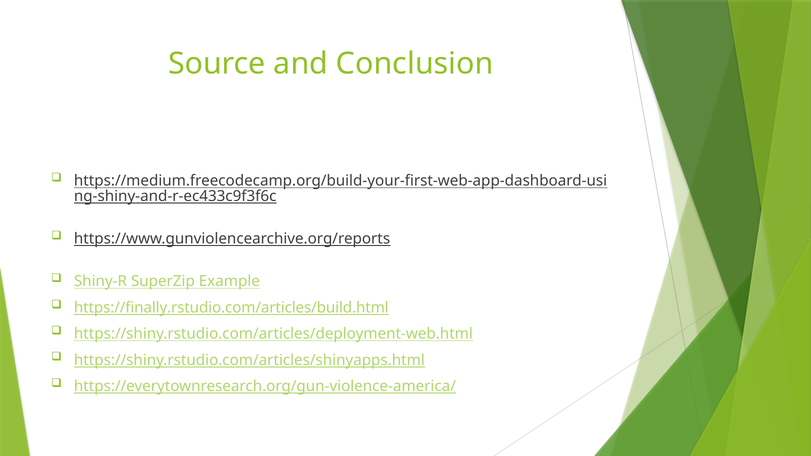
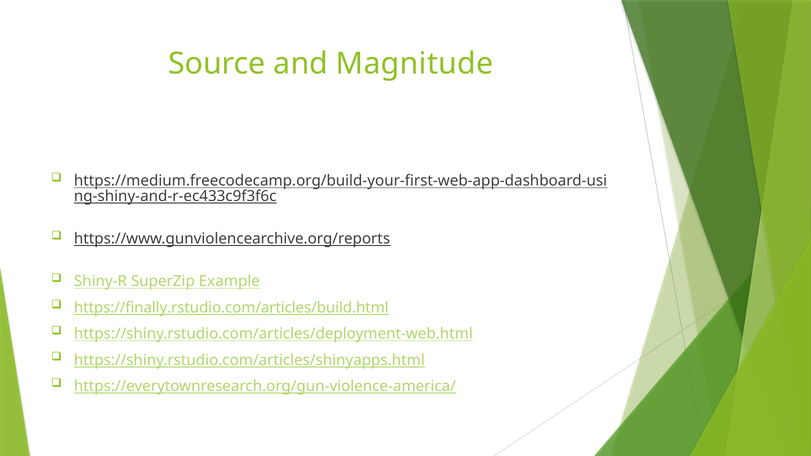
Conclusion: Conclusion -> Magnitude (415, 64)
